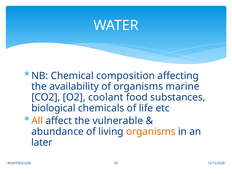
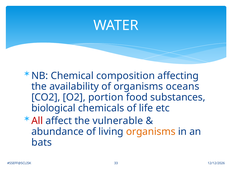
marine: marine -> oceans (183, 87)
coolant: coolant -> portion (106, 97)
All colour: orange -> red (37, 121)
later: later -> bats (42, 142)
